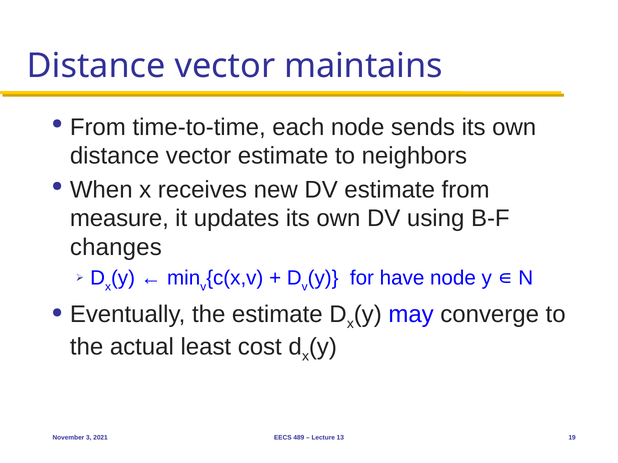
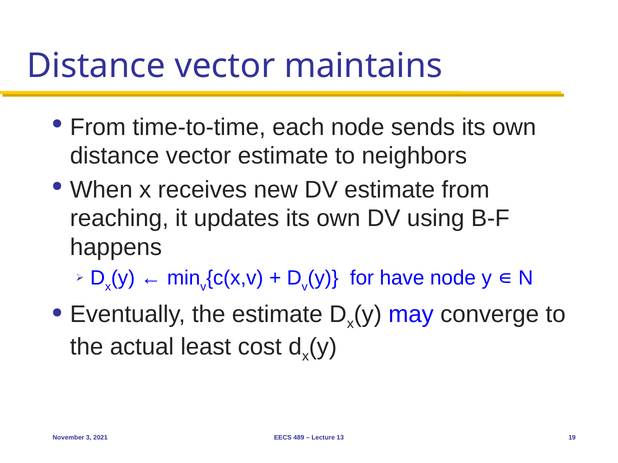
measure: measure -> reaching (119, 219)
changes: changes -> happens (116, 248)
